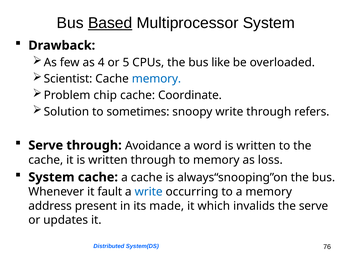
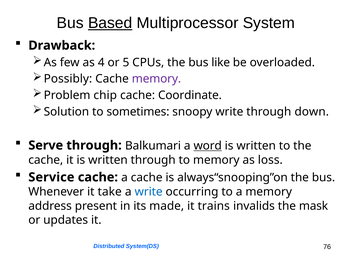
Scientist: Scientist -> Possibly (68, 79)
memory colour: blue -> purple (156, 79)
refers: refers -> down (312, 112)
Avoidance: Avoidance -> Balkumari (153, 146)
word underline: none -> present (208, 146)
System: System -> Service (51, 177)
fault: fault -> take (110, 192)
which: which -> trains (214, 206)
the serve: serve -> mask (314, 206)
